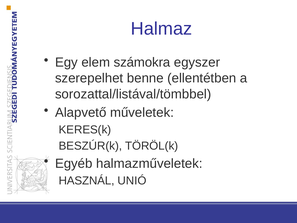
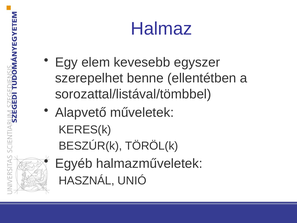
számokra: számokra -> kevesebb (142, 62)
